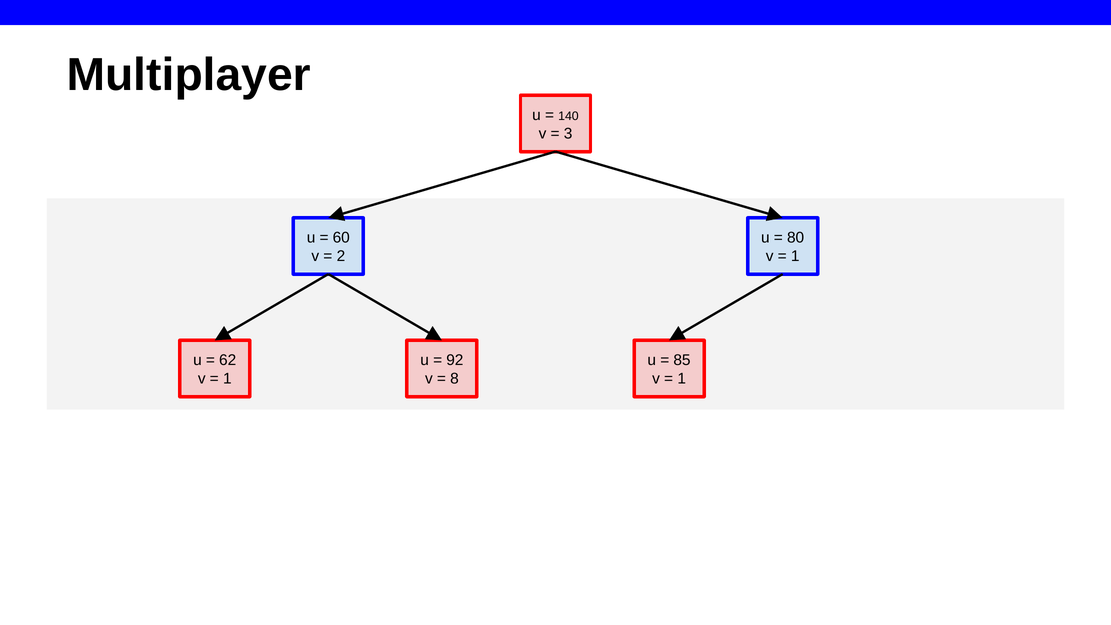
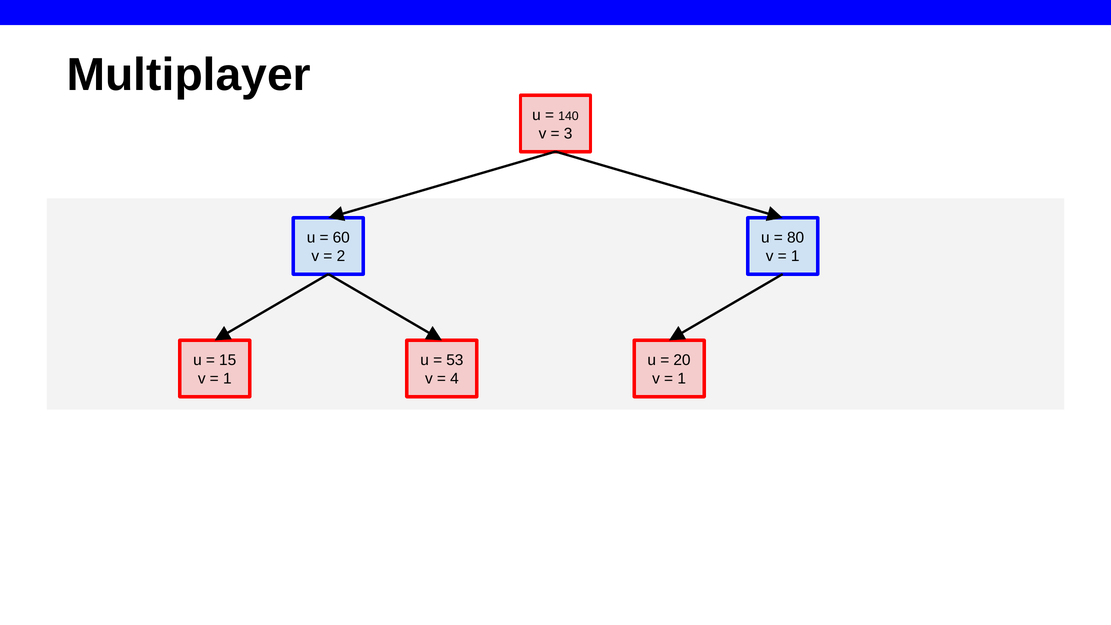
62: 62 -> 15 (228, 360)
92: 92 -> 53 (455, 360)
85: 85 -> 20 (682, 360)
8: 8 -> 4 (455, 379)
